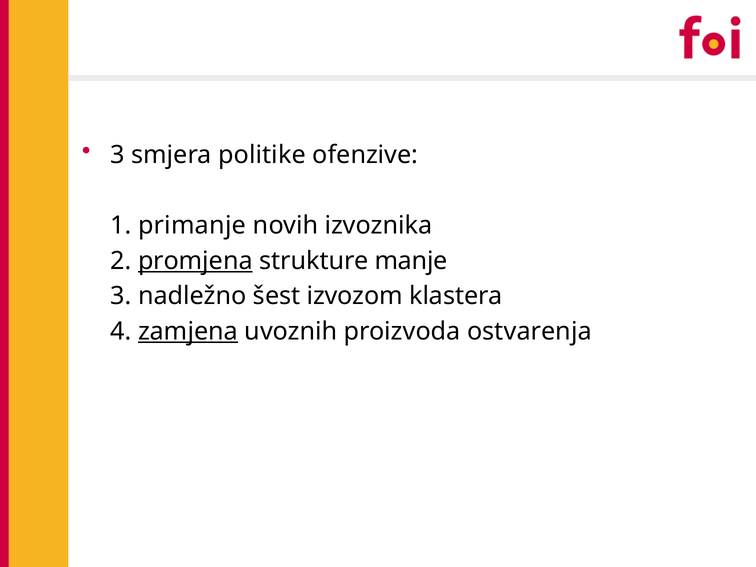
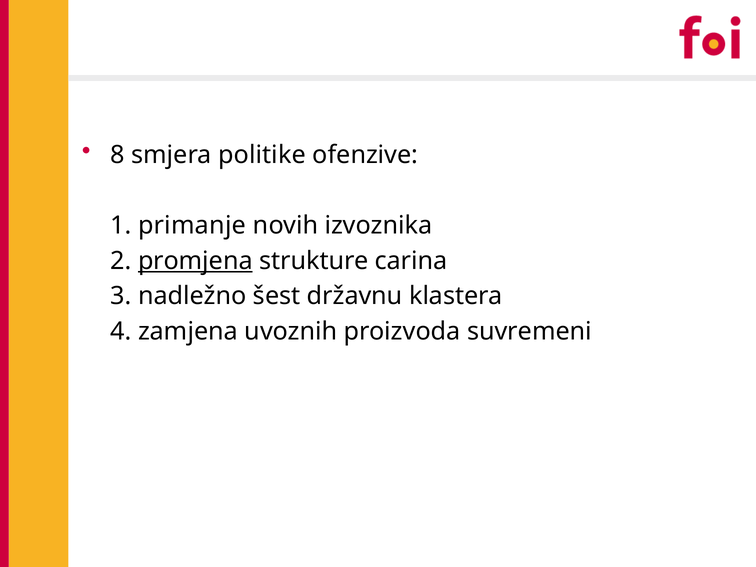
3: 3 -> 8 (118, 155)
manje: manje -> carina (411, 261)
izvozom: izvozom -> državnu (355, 296)
zamjena underline: present -> none (188, 331)
ostvarenja: ostvarenja -> suvremeni (529, 331)
